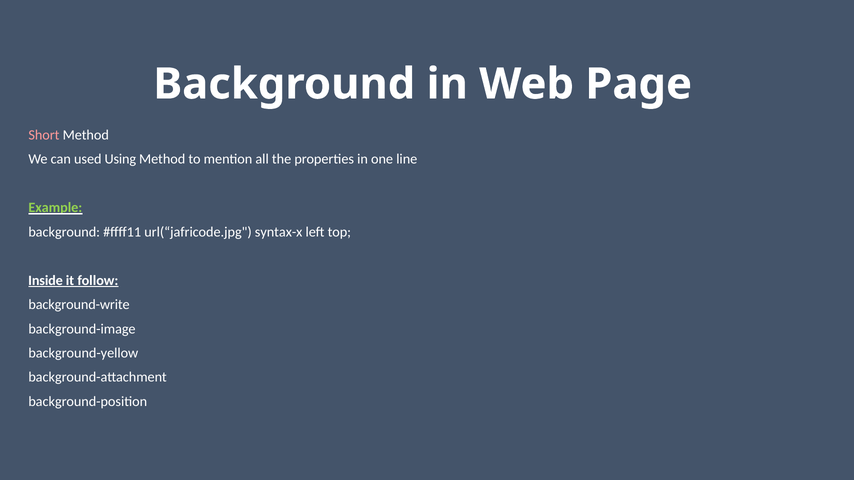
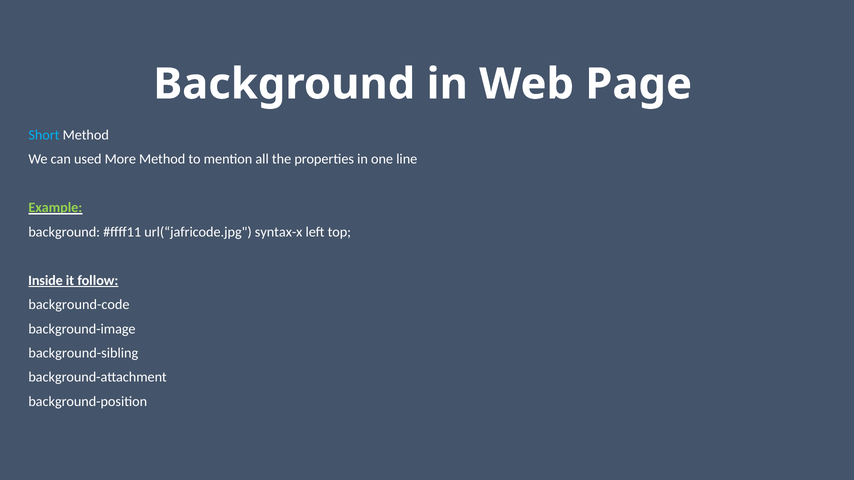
Short colour: pink -> light blue (44, 135)
Using: Using -> More (120, 159)
background-write: background-write -> background-code (79, 305)
background-yellow: background-yellow -> background-sibling (83, 353)
